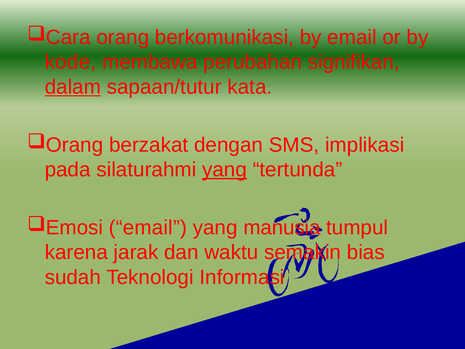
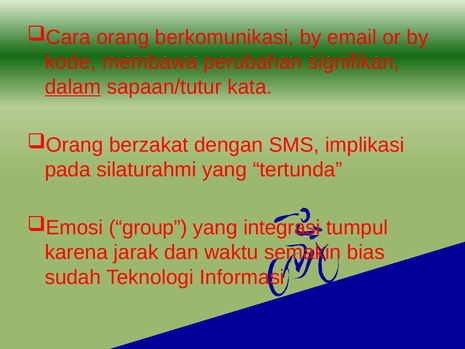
yang underline: present -> none (225, 170)
email: email -> group (148, 227)
manusia: manusia -> integrasi (282, 227)
